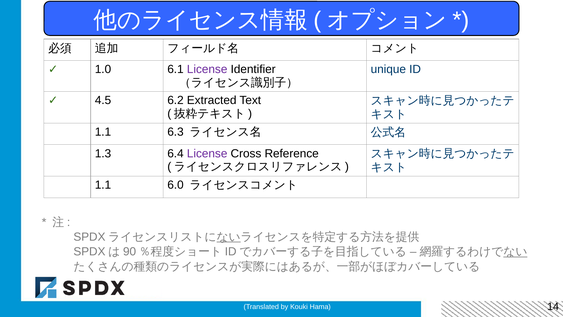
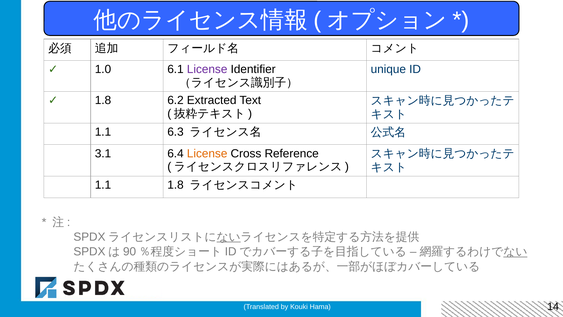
4.5: 4.5 -> 1.8 (103, 100)
1.3: 1.3 -> 3.1 (103, 153)
License colour: purple -> orange (207, 153)
1.1 6.0: 6.0 -> 1.8 (175, 185)
